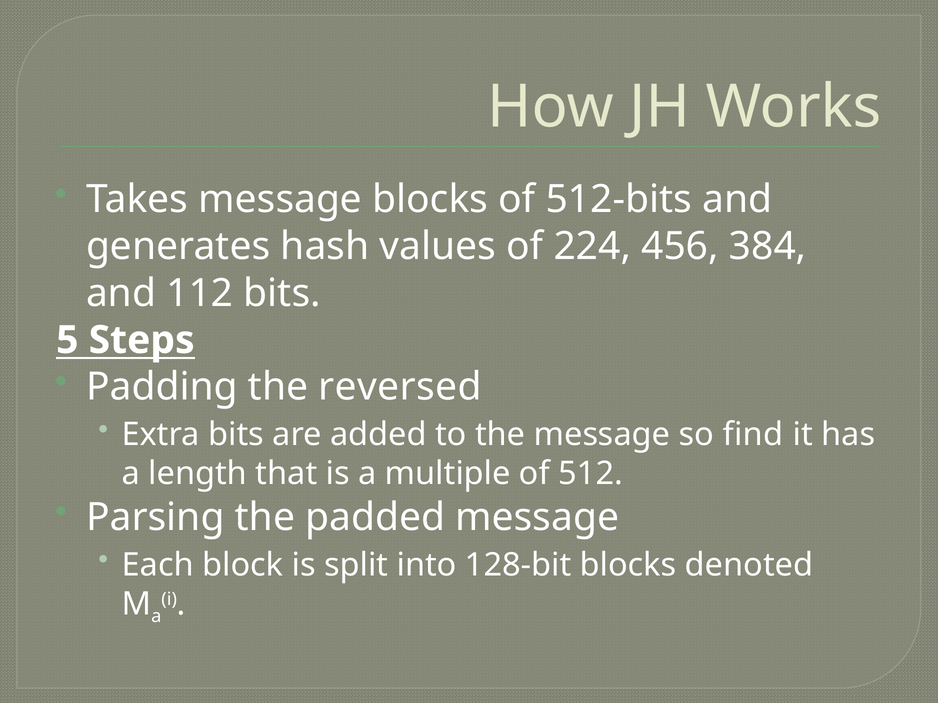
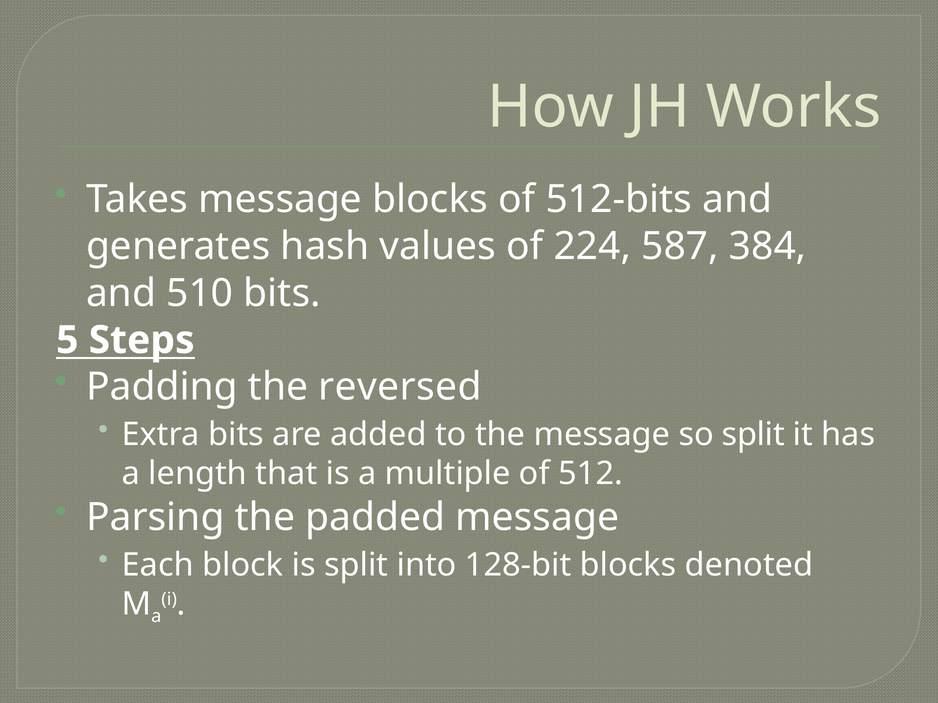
456: 456 -> 587 (680, 247)
112: 112 -> 510 (200, 293)
so find: find -> split (753, 435)
